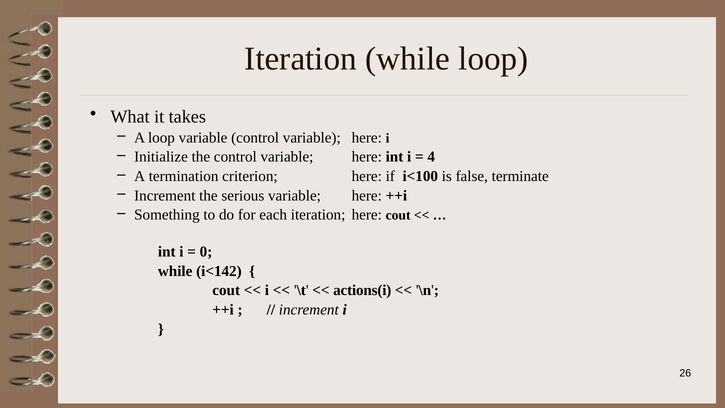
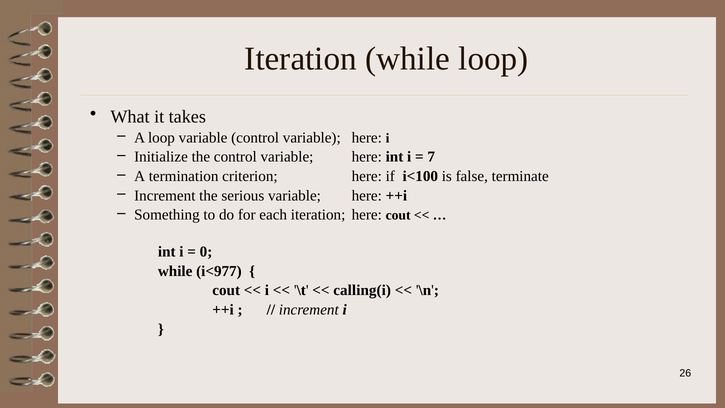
4: 4 -> 7 (431, 157)
i<142: i<142 -> i<977 (219, 271)
actions(i: actions(i -> calling(i (362, 290)
